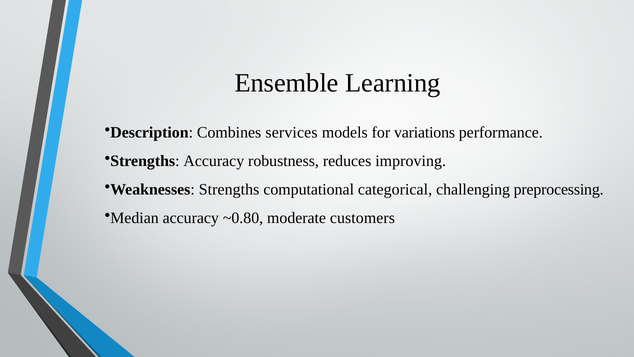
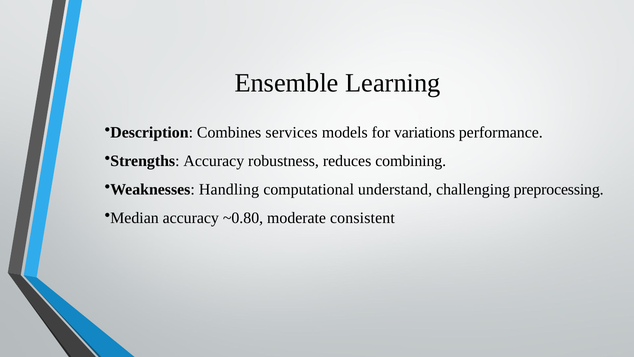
improving: improving -> combining (411, 161)
Weaknesses Strengths: Strengths -> Handling (229, 189)
categorical: categorical -> understand (395, 189)
customers: customers -> consistent (362, 218)
